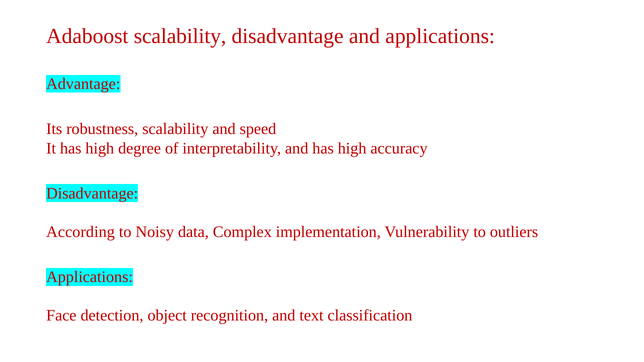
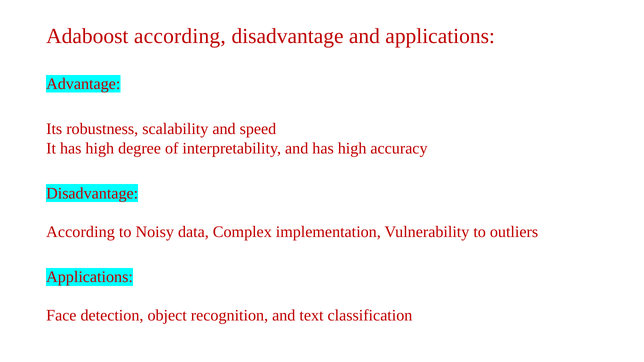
Adaboost scalability: scalability -> according (180, 36)
